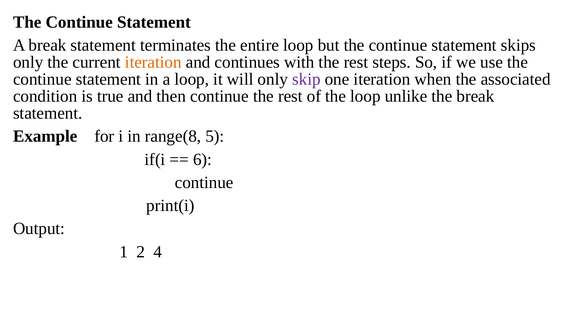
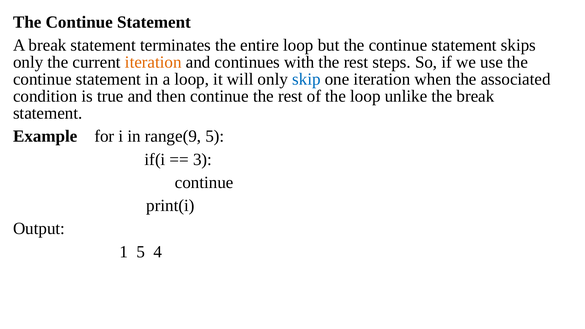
skip colour: purple -> blue (306, 79)
range(8: range(8 -> range(9 (173, 136)
6: 6 -> 3 (203, 159)
1 2: 2 -> 5 (141, 252)
